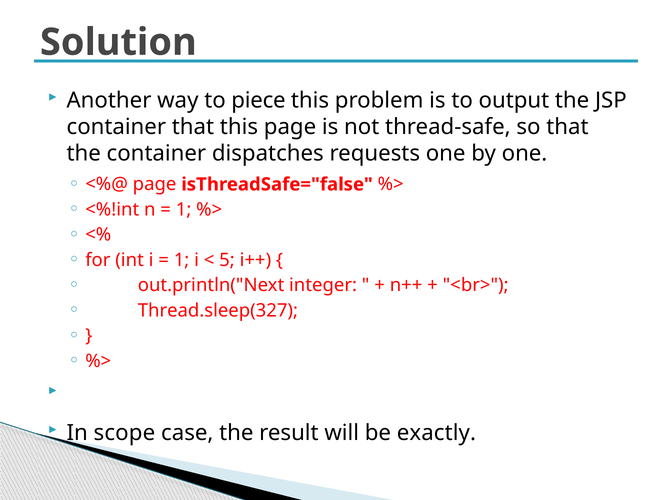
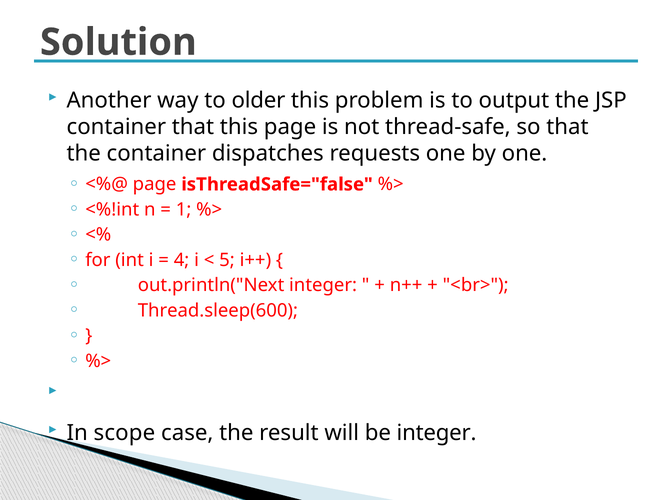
piece: piece -> older (258, 100)
1: 1 -> 4 (182, 260)
Thread.sleep(327: Thread.sleep(327 -> Thread.sleep(600 (218, 311)
be exactly: exactly -> integer (437, 433)
